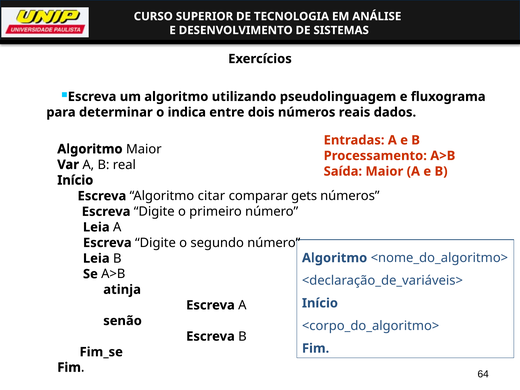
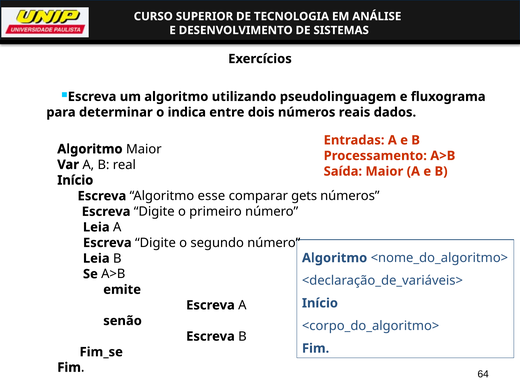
citar: citar -> esse (211, 196)
atinja: atinja -> emite (122, 290)
